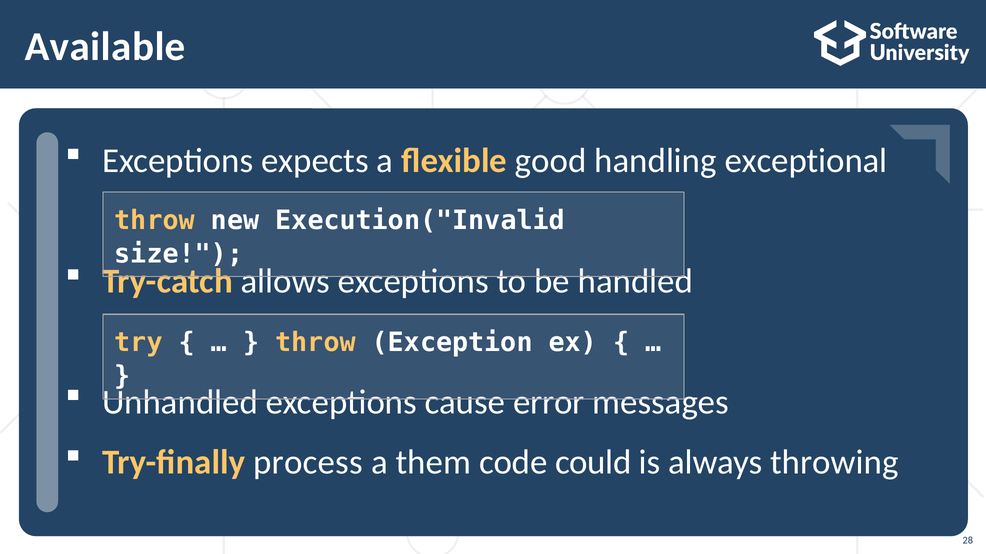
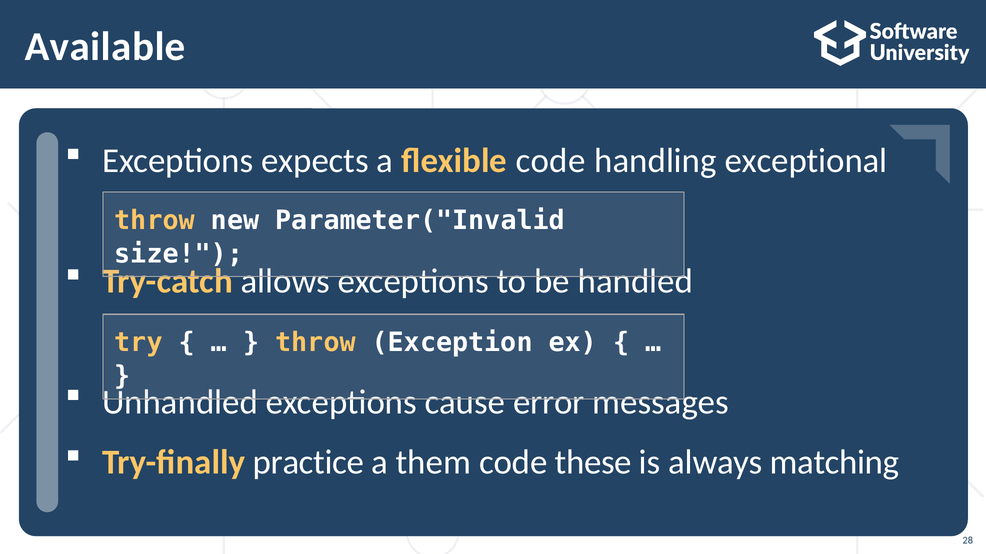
flexible good: good -> code (551, 161)
Execution("Invalid: Execution("Invalid -> Parameter("Invalid (420, 221)
process: process -> practice (308, 463)
could: could -> these (593, 463)
throwing: throwing -> matching (835, 463)
